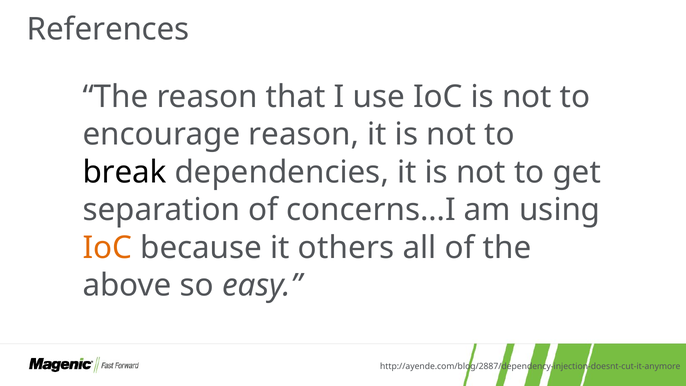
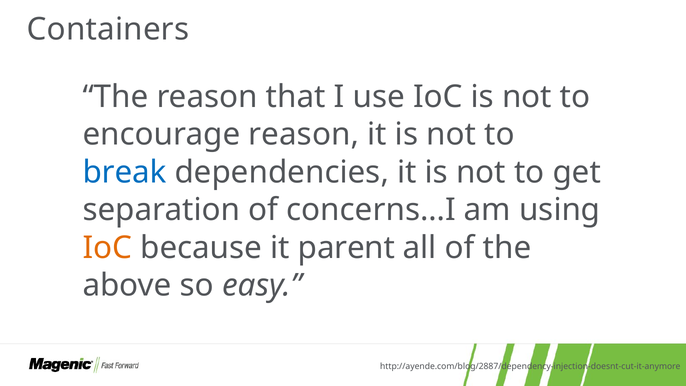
References: References -> Containers (108, 29)
break colour: black -> blue (124, 172)
others: others -> parent (346, 248)
